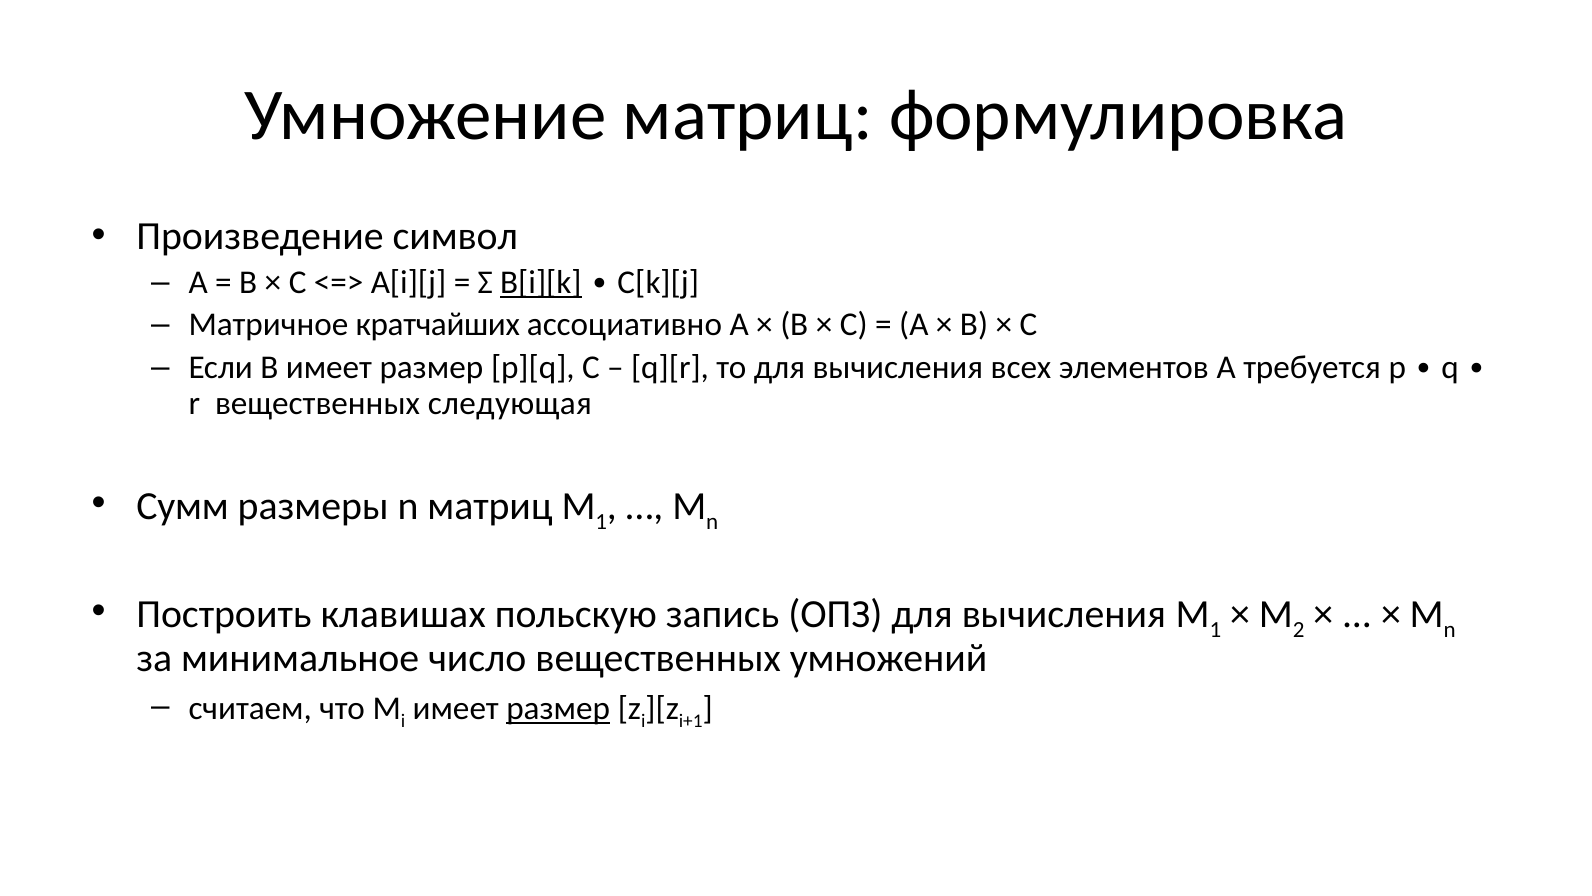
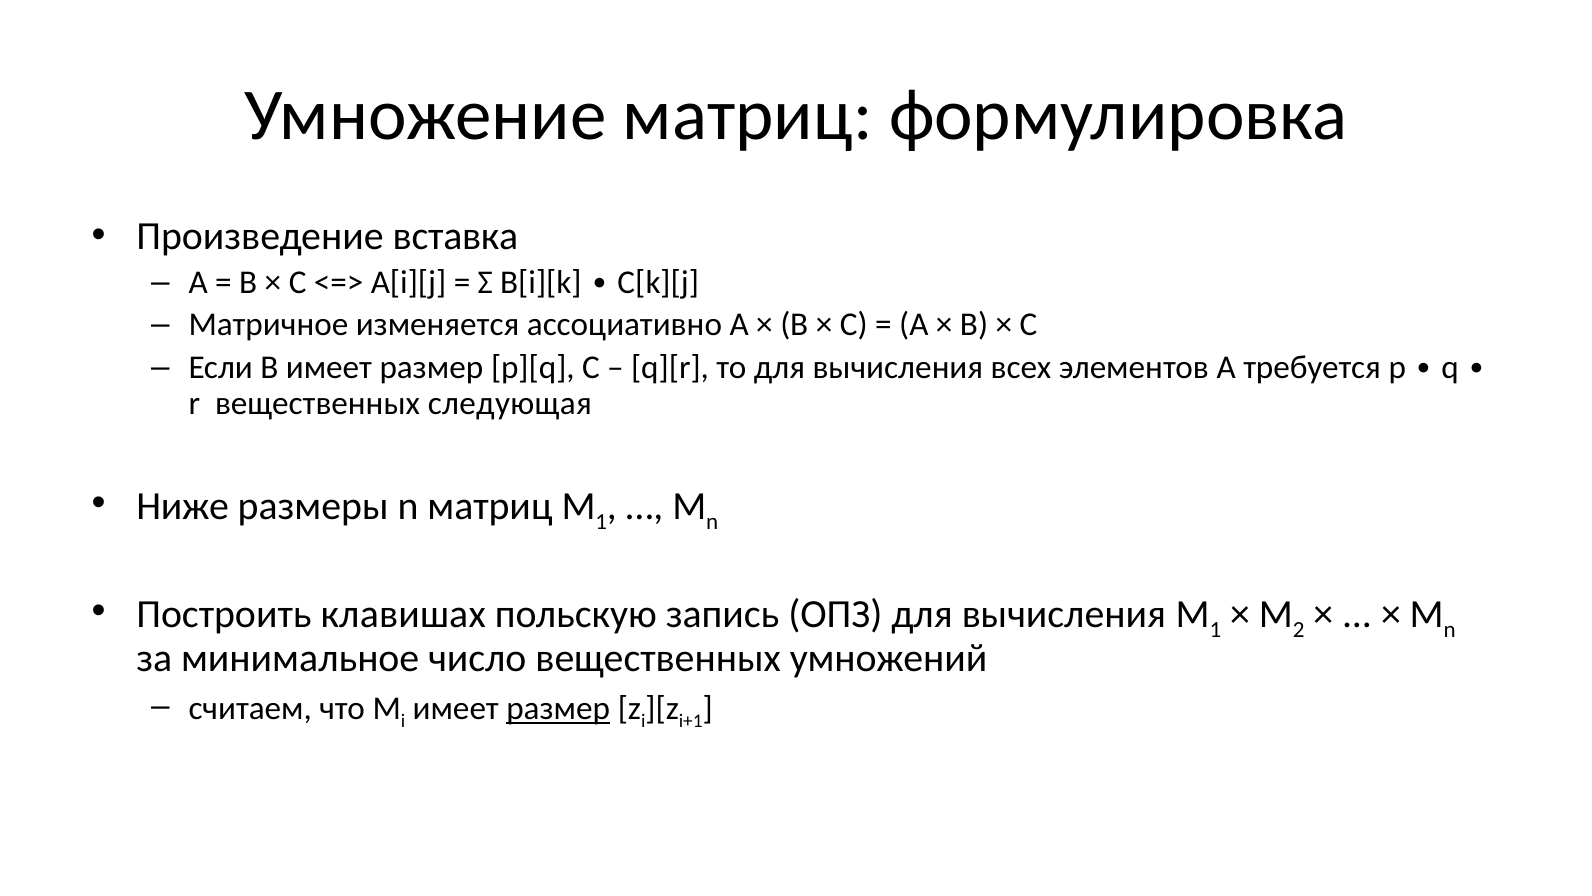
символ: символ -> вставка (455, 236)
B[i][k underline: present -> none (541, 282)
кратчайших: кратчайших -> изменяется (438, 325)
Сумм: Сумм -> Ниже (183, 506)
